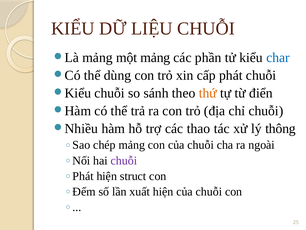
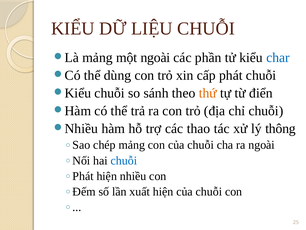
một mảng: mảng -> ngoài (155, 58)
chuỗi colour: purple -> blue (124, 160)
hiện struct: struct -> nhiều (133, 176)
